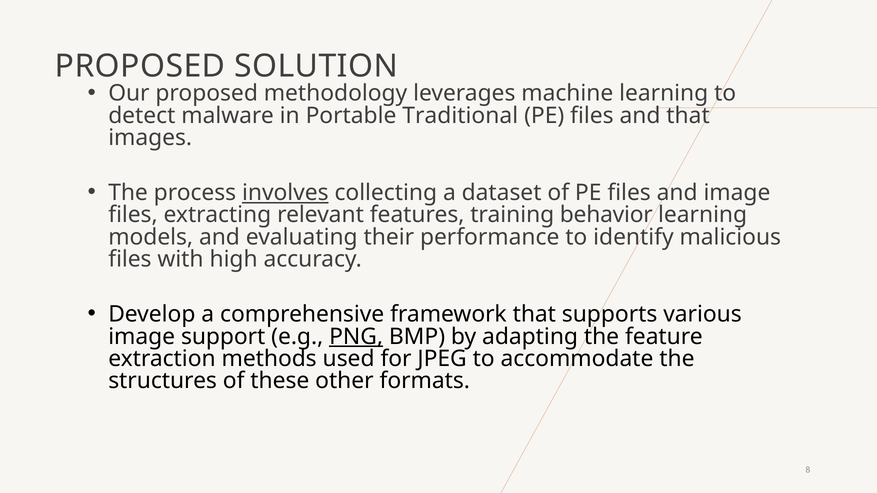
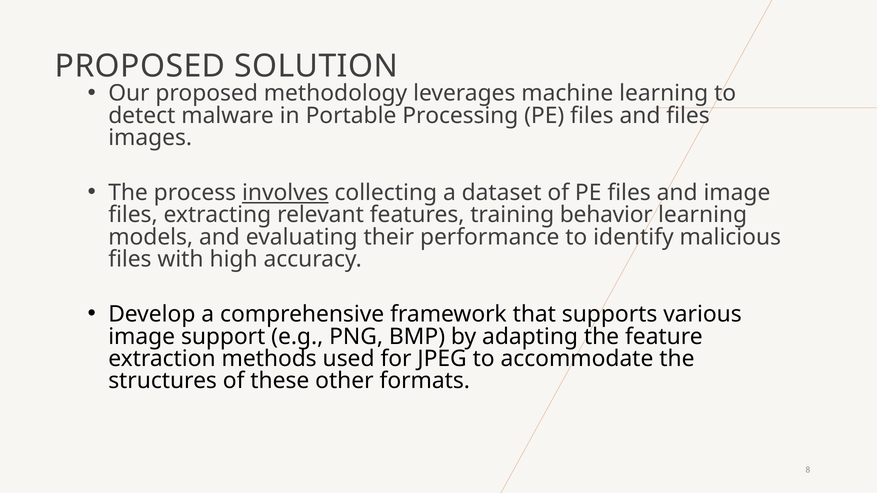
Traditional: Traditional -> Processing (460, 116)
and that: that -> files (688, 116)
PNG underline: present -> none (356, 337)
